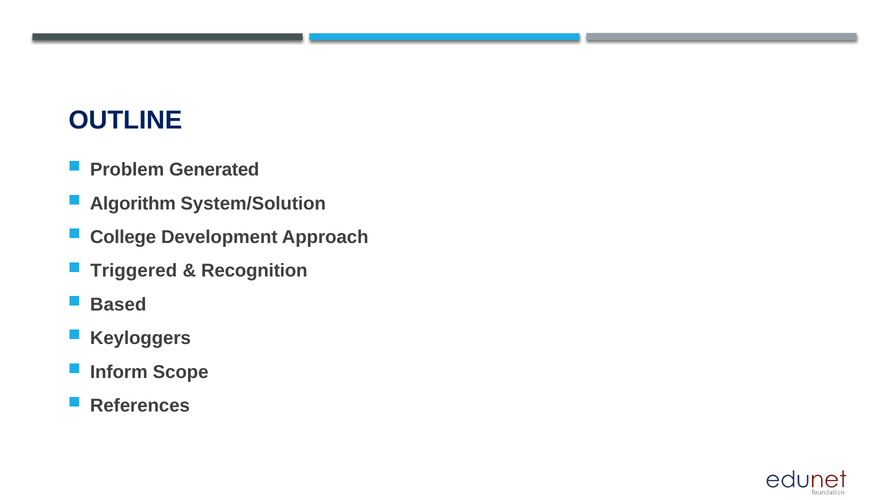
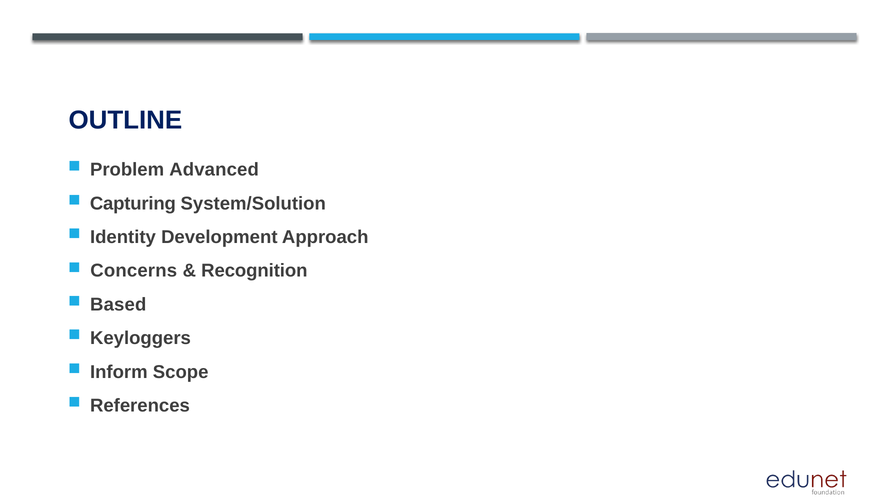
Generated: Generated -> Advanced (214, 170)
Algorithm: Algorithm -> Capturing (133, 203)
College: College -> Identity (123, 237)
Triggered: Triggered -> Concerns (134, 271)
